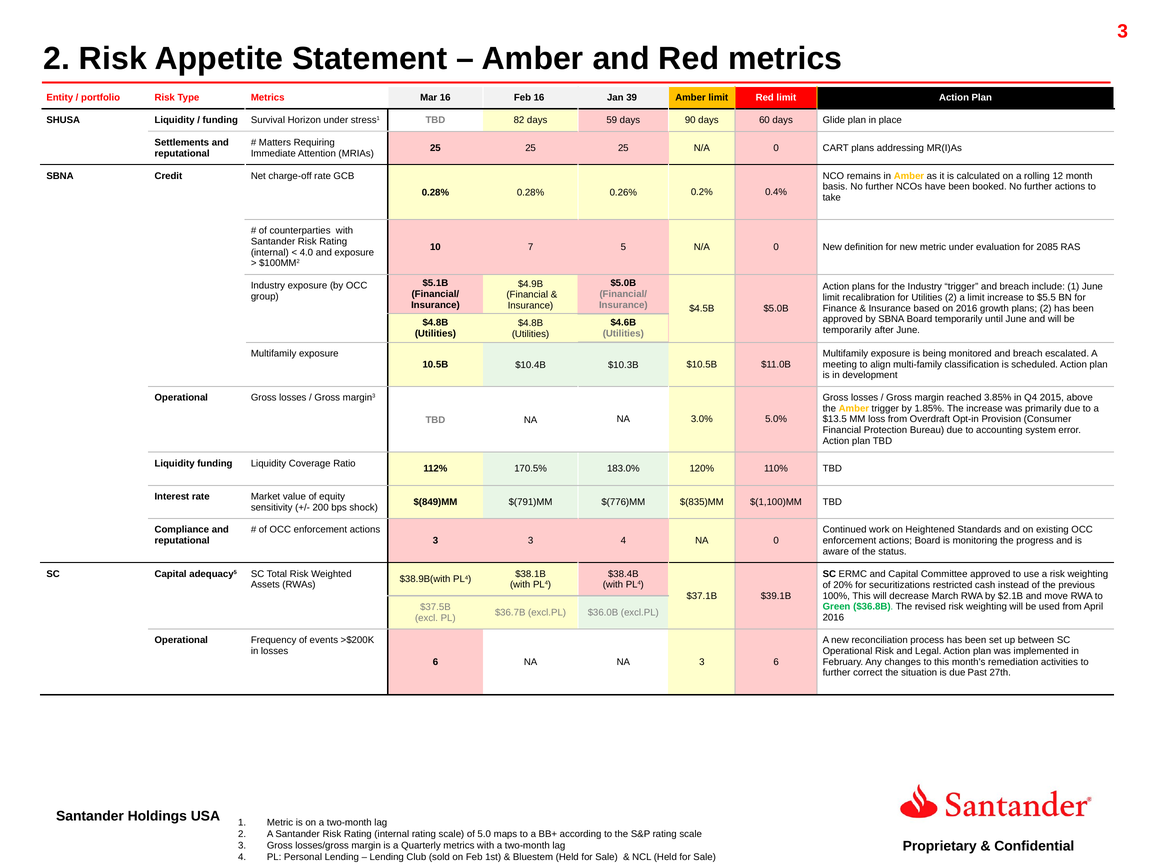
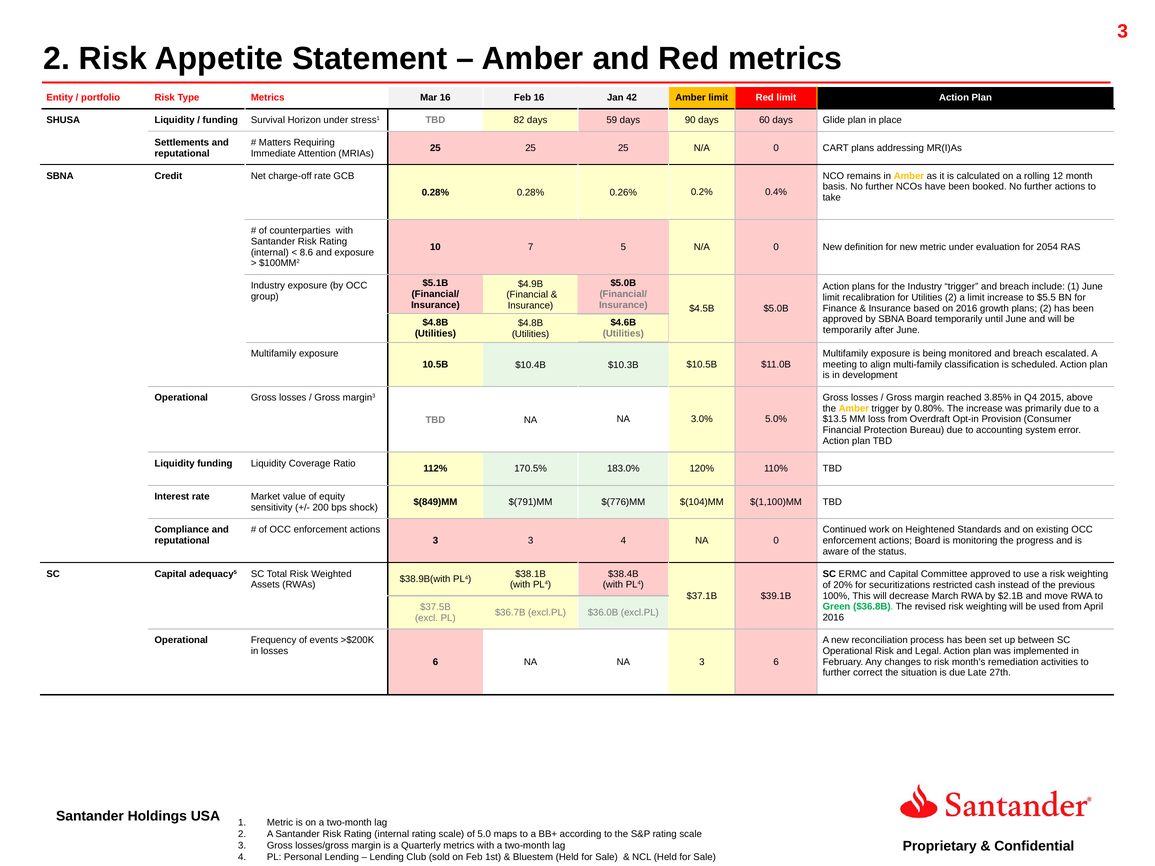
39: 39 -> 42 (632, 98)
2085: 2085 -> 2054 (1047, 247)
4.0: 4.0 -> 8.6 (306, 252)
1.85%: 1.85% -> 0.80% (929, 409)
$(835)MM: $(835)MM -> $(104)MM (702, 502)
to this: this -> risk (942, 662)
Past: Past -> Late (977, 673)
